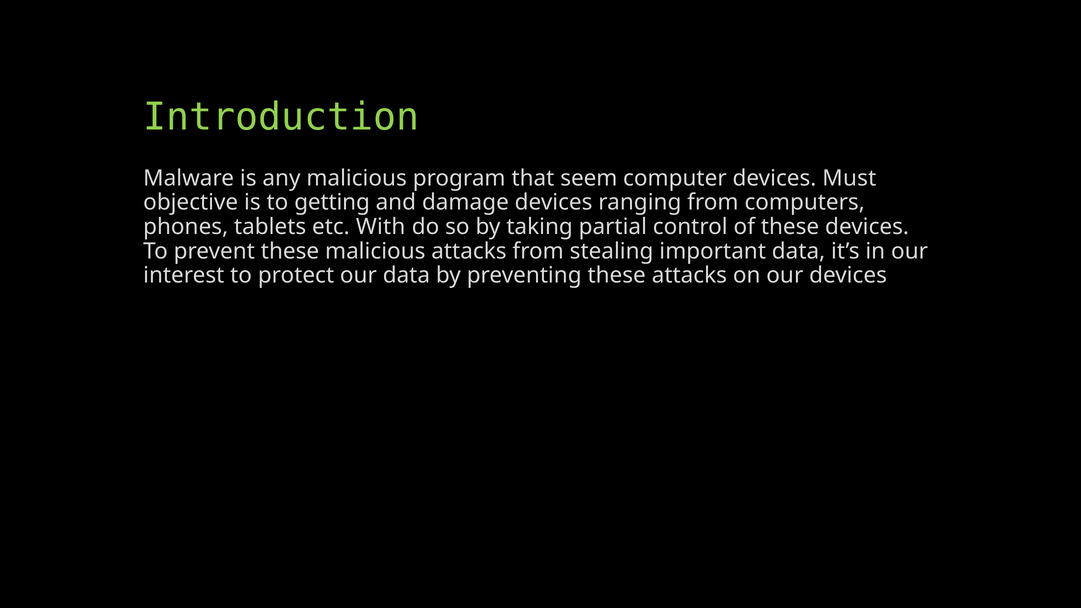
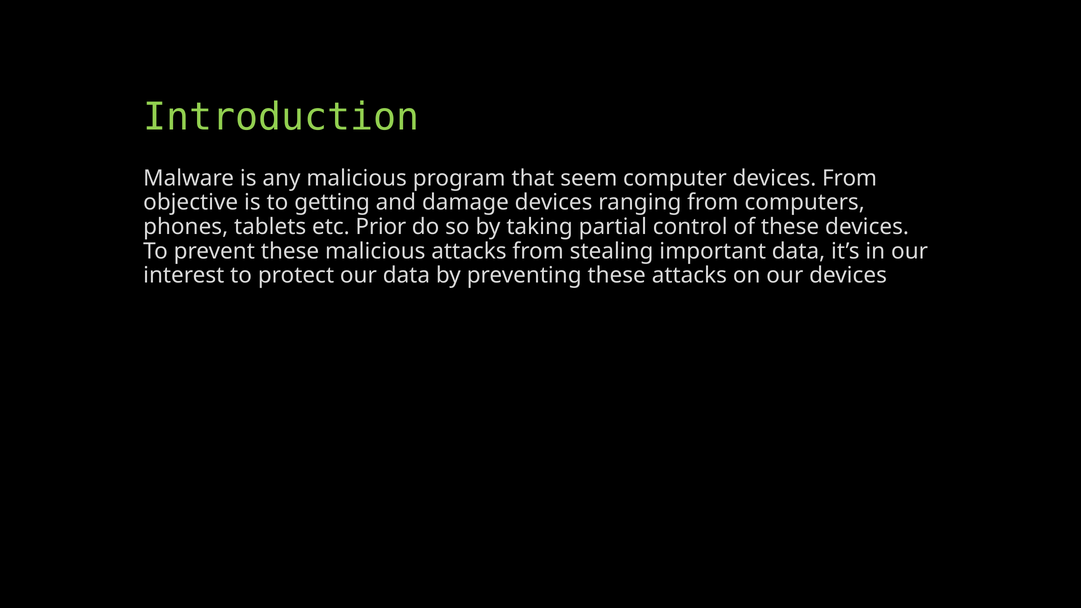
devices Must: Must -> From (850, 178)
With: With -> Prior (381, 227)
